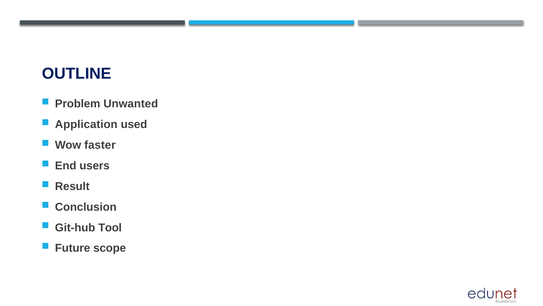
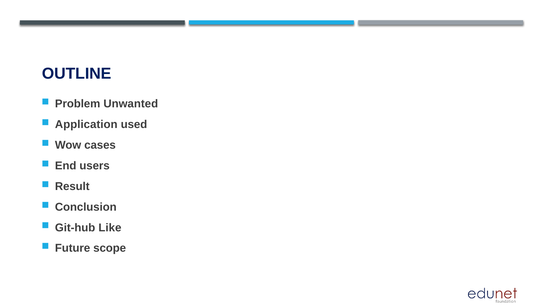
faster: faster -> cases (100, 145)
Tool: Tool -> Like (110, 227)
